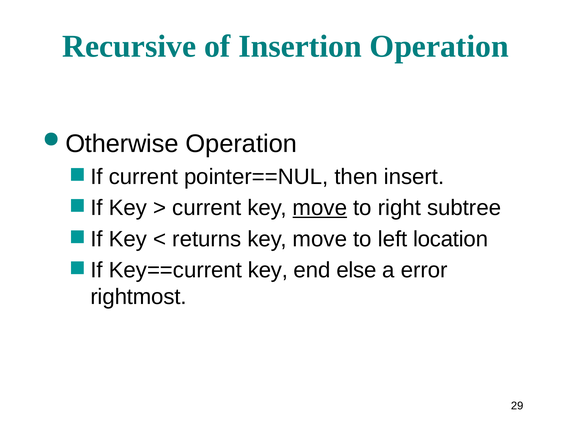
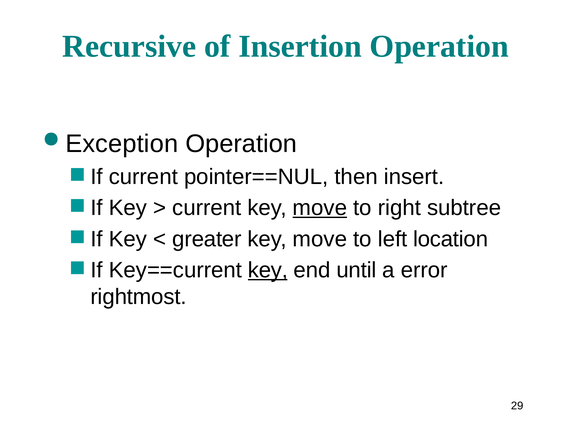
Otherwise: Otherwise -> Exception (122, 144)
returns: returns -> greater (207, 239)
key underline: none -> present (268, 270)
else: else -> until (356, 270)
